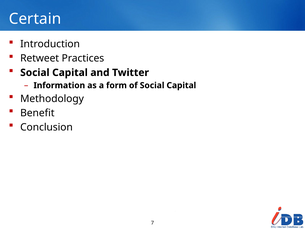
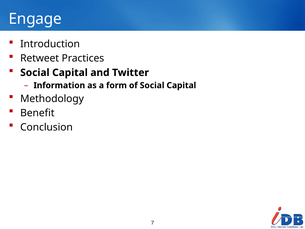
Certain: Certain -> Engage (35, 19)
